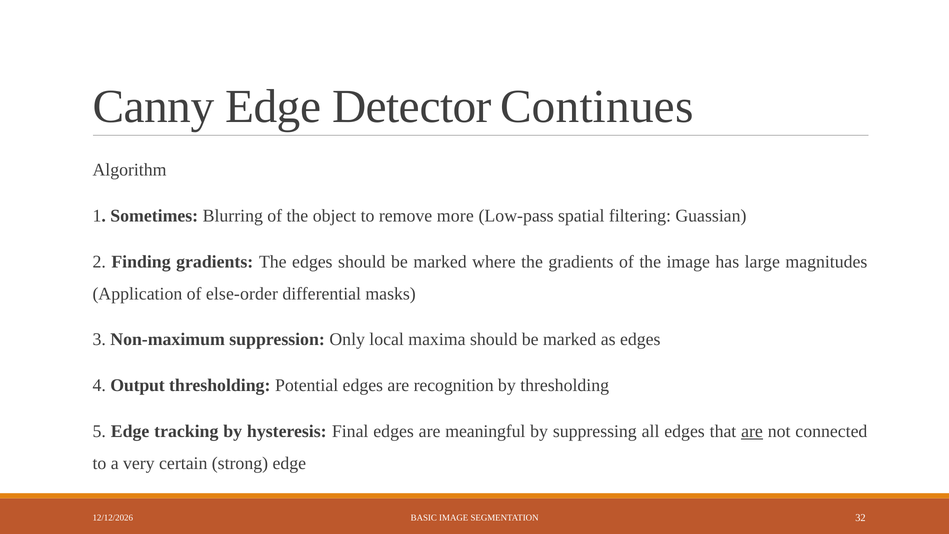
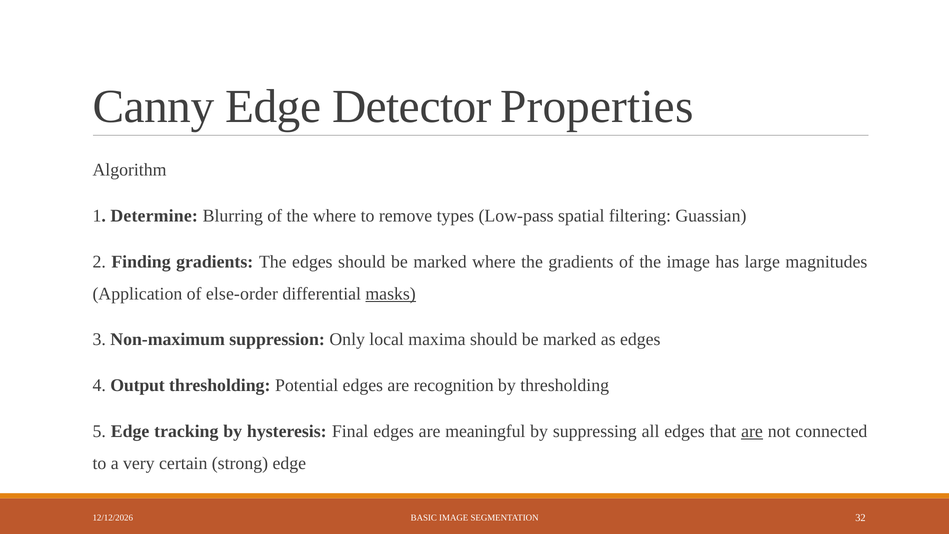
Continues: Continues -> Properties (597, 106)
Sometimes: Sometimes -> Determine (154, 216)
the object: object -> where (334, 216)
more: more -> types (455, 216)
masks underline: none -> present (391, 294)
